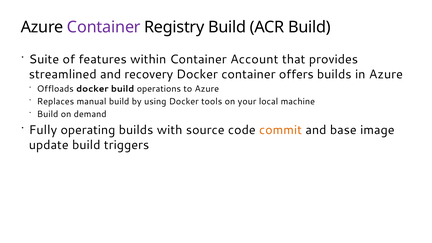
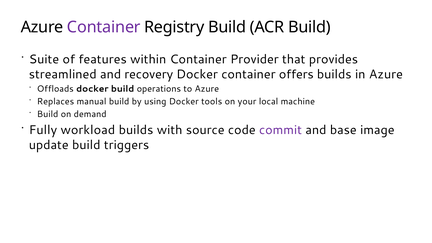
Account: Account -> Provider (254, 59)
operating: operating -> workload (88, 130)
commit colour: orange -> purple (281, 130)
